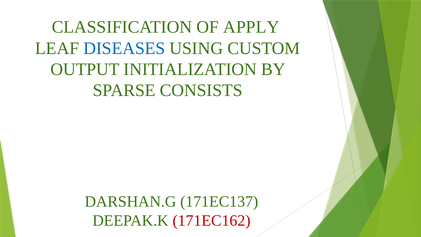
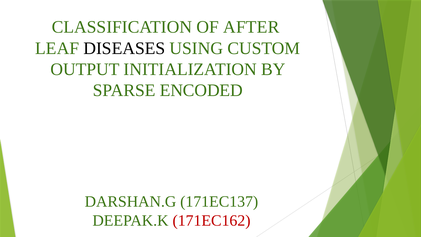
APPLY: APPLY -> AFTER (251, 27)
DISEASES colour: blue -> black (124, 48)
CONSISTS: CONSISTS -> ENCODED (201, 90)
